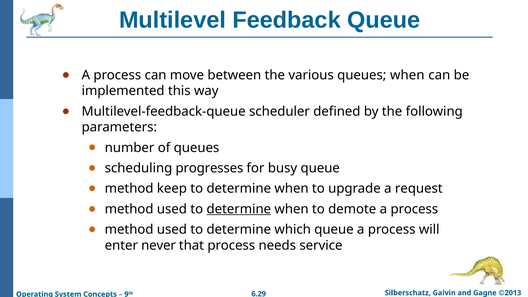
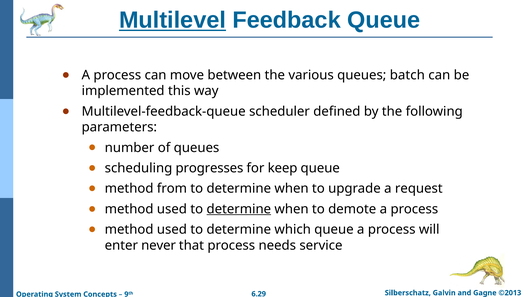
Multilevel underline: none -> present (173, 20)
queues when: when -> batch (407, 75)
busy: busy -> keep (283, 168)
keep: keep -> from (172, 189)
